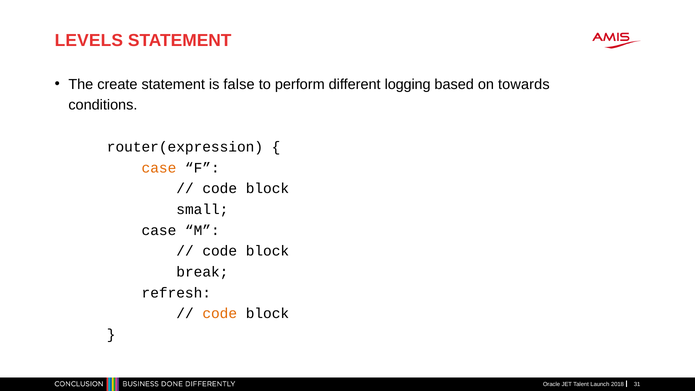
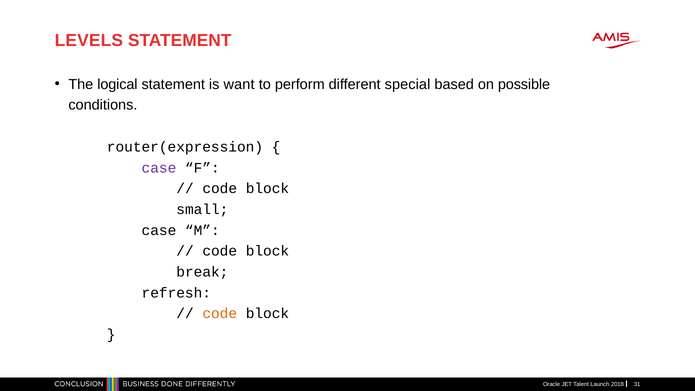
create: create -> logical (117, 84)
false: false -> want (239, 84)
logging: logging -> special (408, 84)
towards: towards -> possible (524, 84)
case colour: orange -> purple (159, 168)
